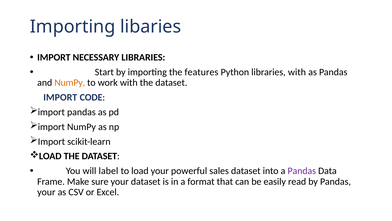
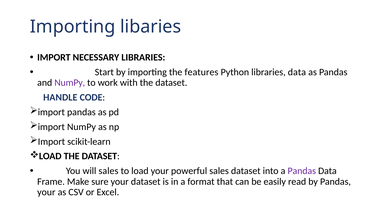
libraries with: with -> data (297, 72)
NumPy colour: orange -> purple (70, 83)
IMPORT: IMPORT -> HANDLE (60, 97)
will label: label -> sales (108, 171)
